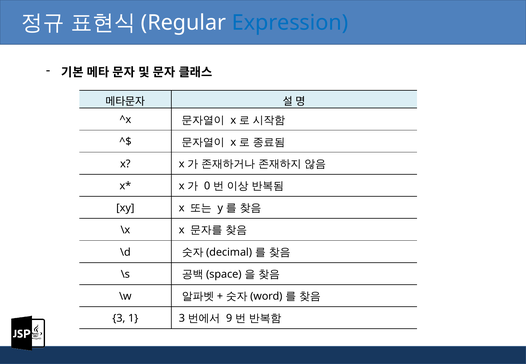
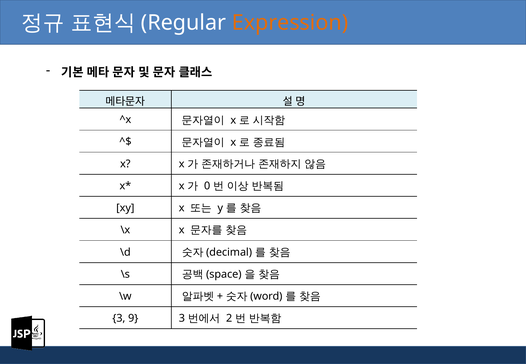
Expression colour: blue -> orange (290, 23)
1: 1 -> 9 (133, 318)
9: 9 -> 2 (229, 318)
